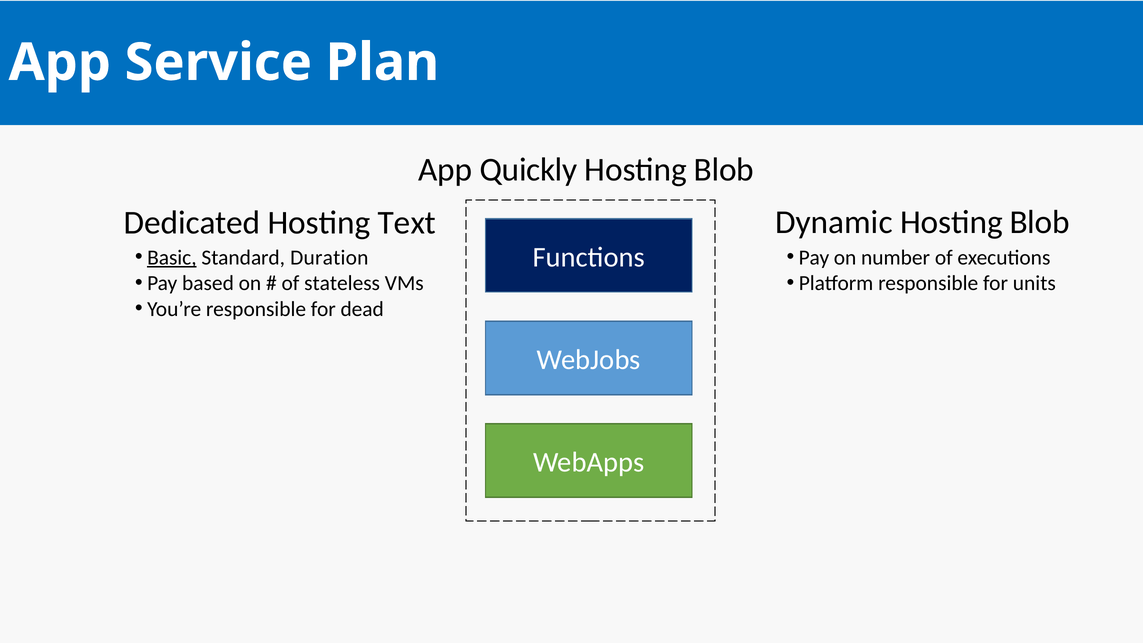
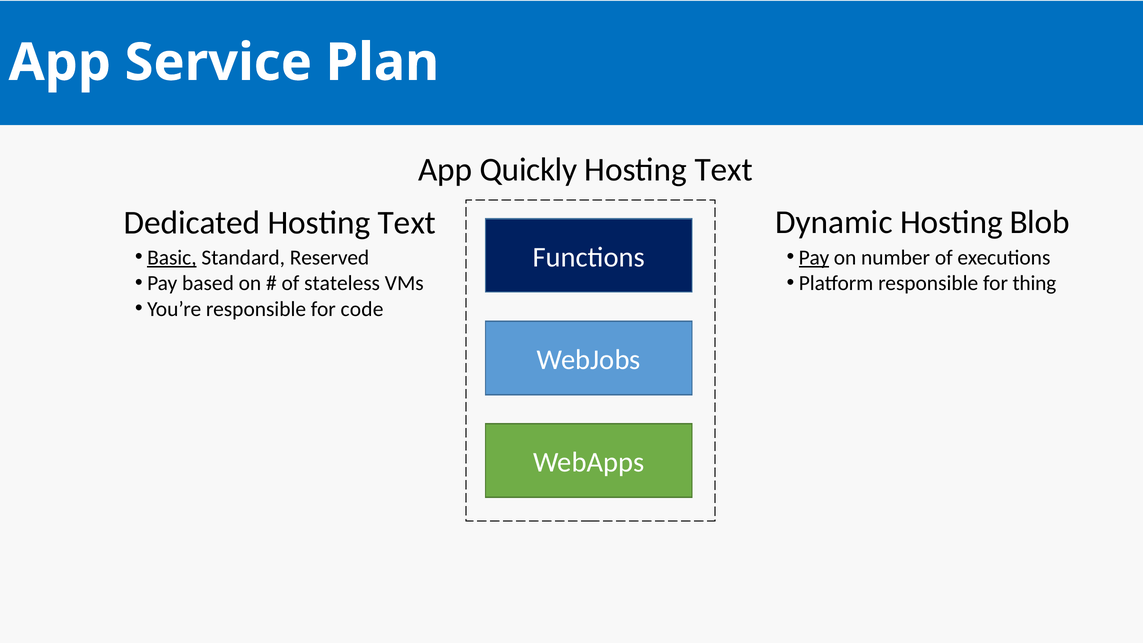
Blob: Blob -> Text (724, 170)
Duration: Duration -> Reserved (329, 258)
Pay underline: none -> present (814, 258)
units: units -> thing (1034, 283)
dead: dead -> code (362, 309)
